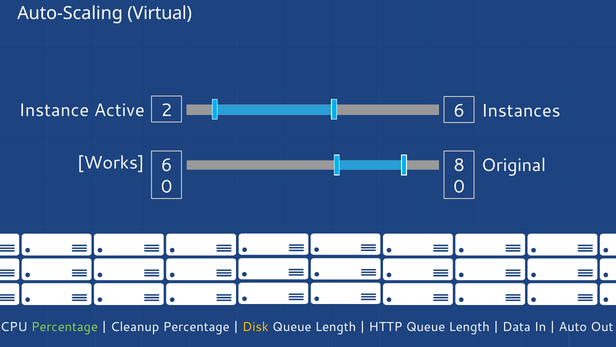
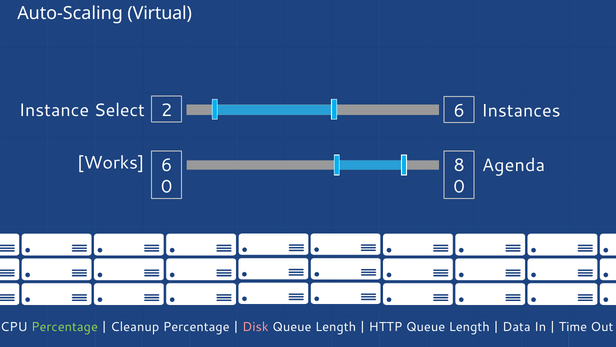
Active: Active -> Select (119, 110)
Original: Original -> Agenda (513, 165)
Disk colour: yellow -> pink (255, 326)
Auto: Auto -> Time (573, 326)
